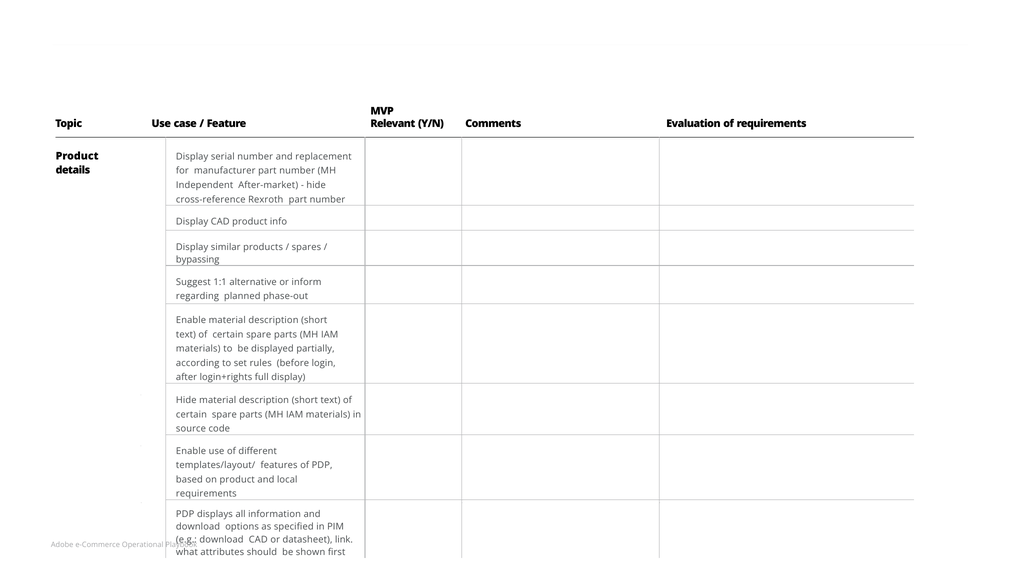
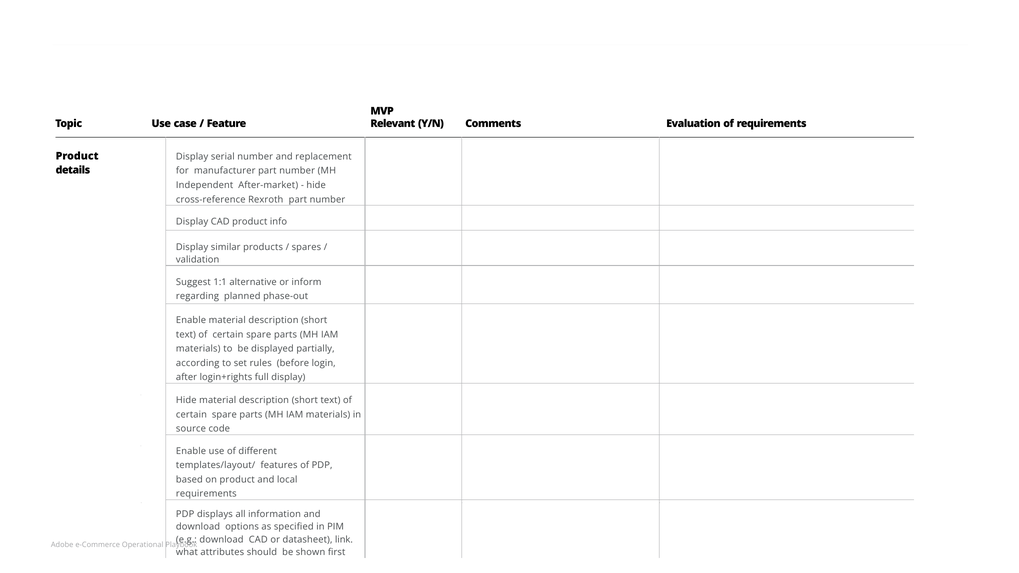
bypassing: bypassing -> validation (198, 260)
